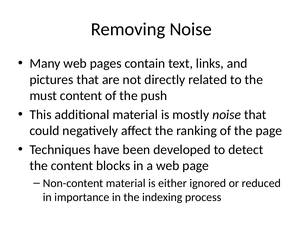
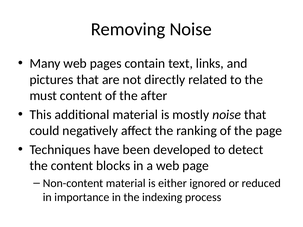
push: push -> after (154, 96)
